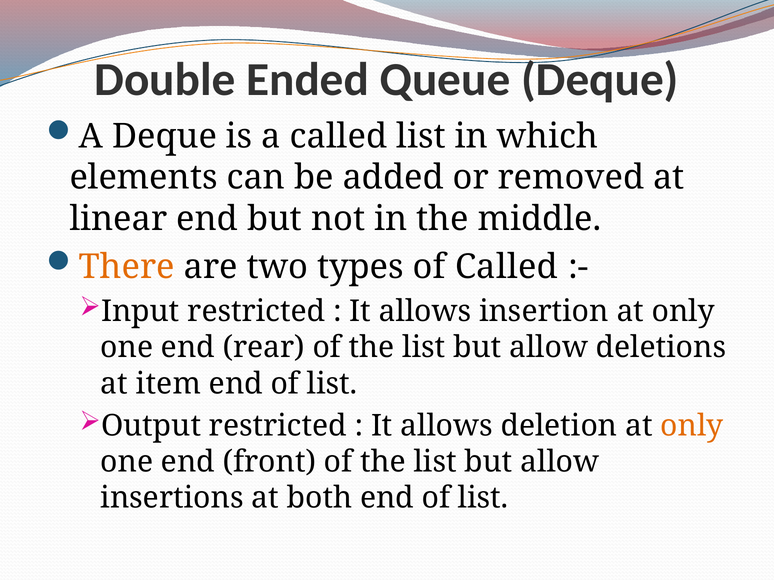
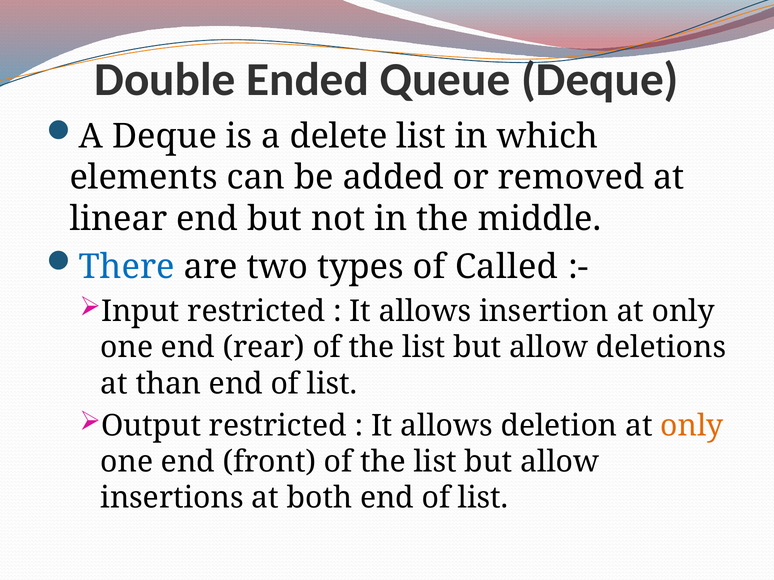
a called: called -> delete (339, 136)
There colour: orange -> blue (127, 267)
item: item -> than (169, 384)
